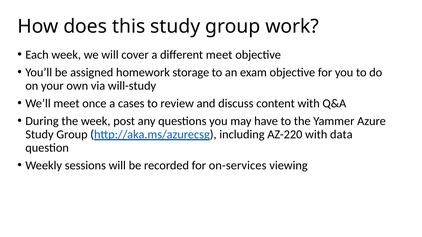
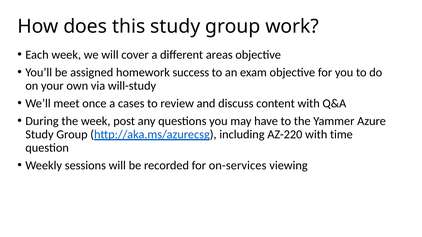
different meet: meet -> areas (219, 55)
storage: storage -> success (191, 72)
data: data -> time (341, 135)
